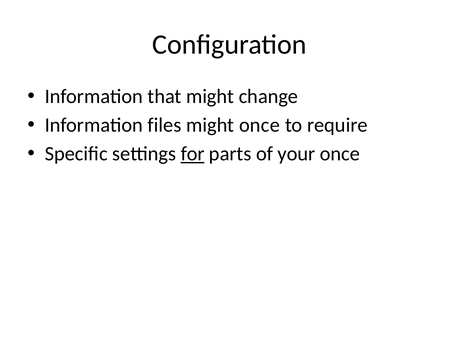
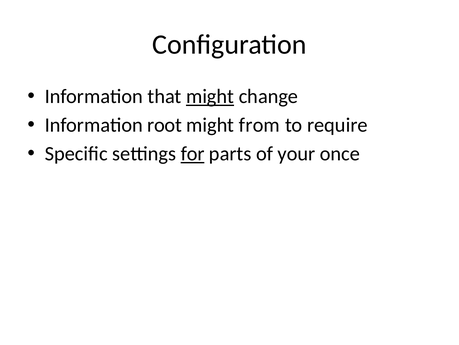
might underline: none -> present (210, 96)
files: files -> root (165, 125)
might once: once -> from (259, 125)
